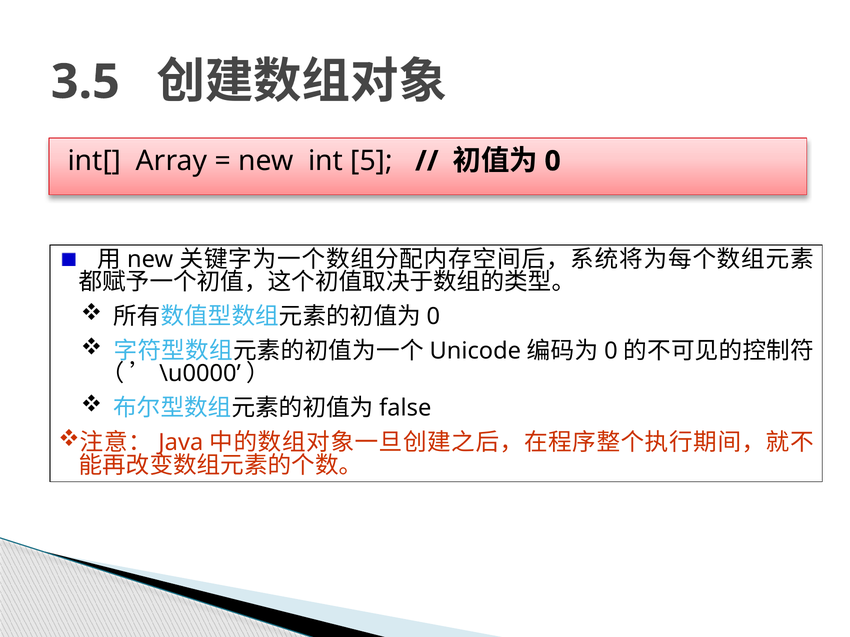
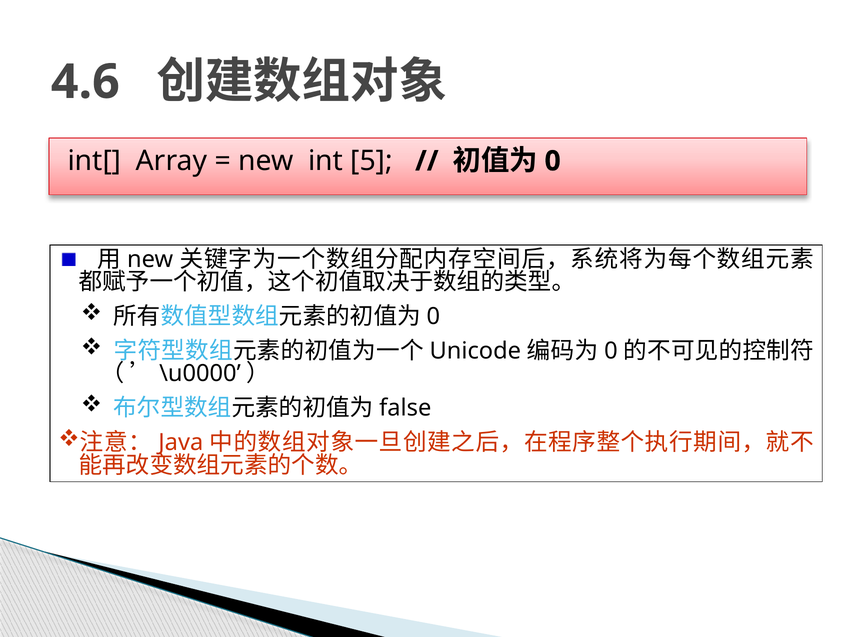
3.5: 3.5 -> 4.6 (85, 82)
